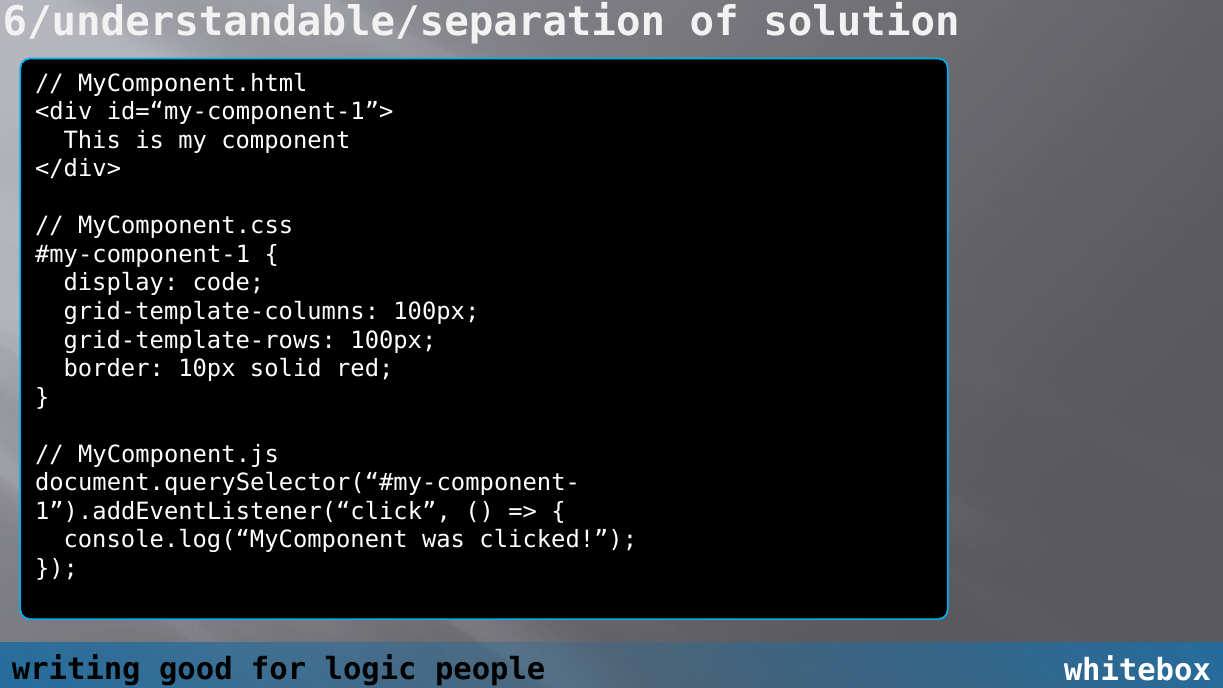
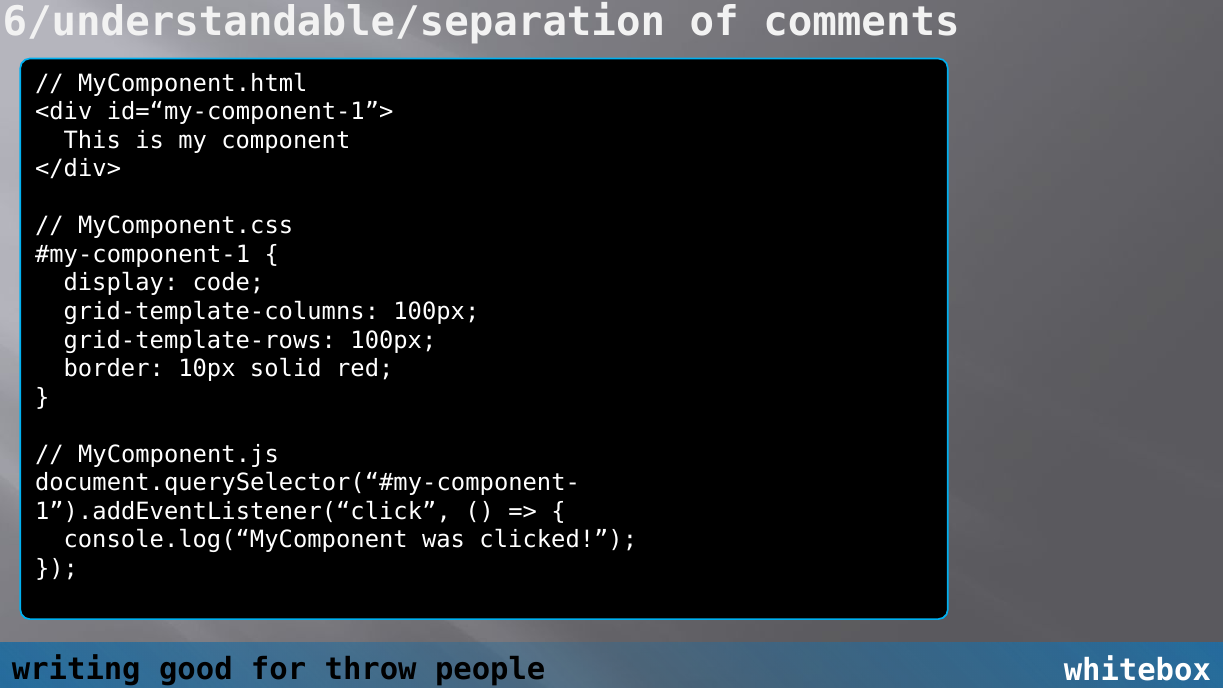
solution: solution -> comments (861, 22)
logic: logic -> throw (371, 669)
